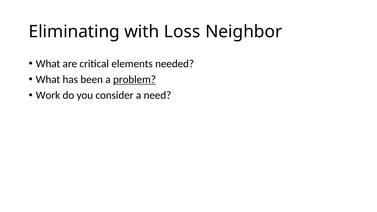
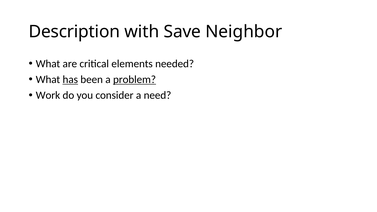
Eliminating: Eliminating -> Description (74, 32)
Loss: Loss -> Save (182, 32)
has underline: none -> present (70, 80)
